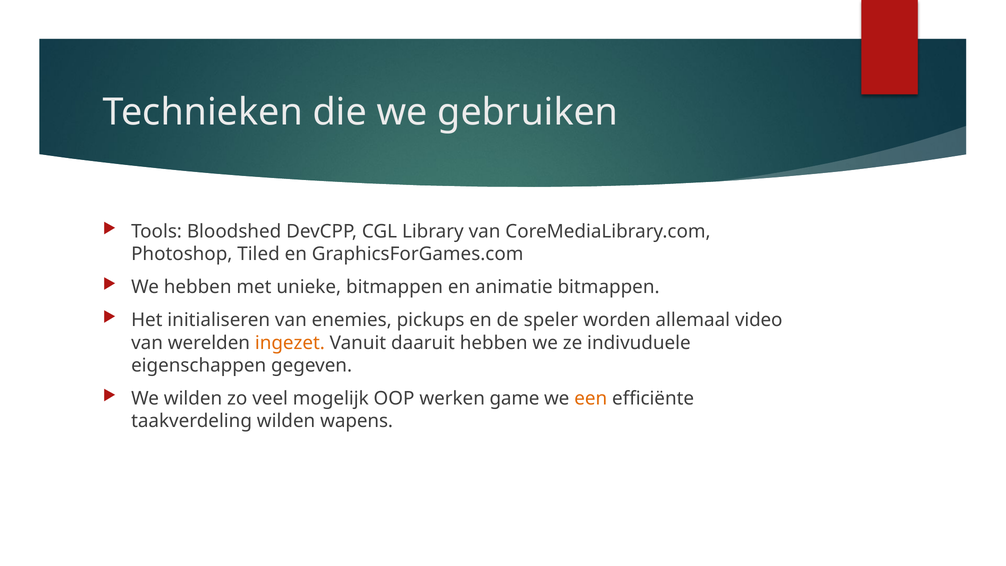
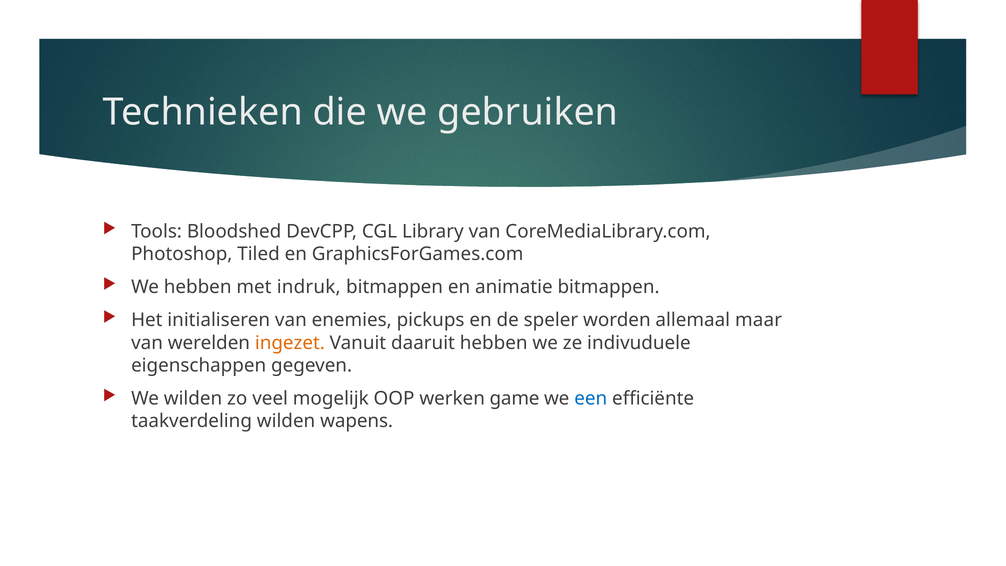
unieke: unieke -> indruk (309, 287)
video: video -> maar (759, 320)
een colour: orange -> blue (591, 398)
